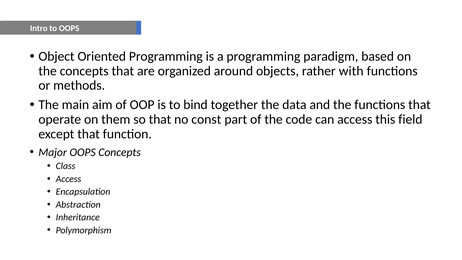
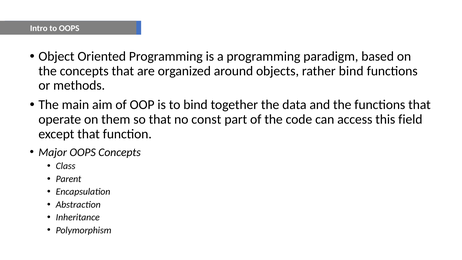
rather with: with -> bind (351, 71)
Access: Access -> Parent (69, 179)
